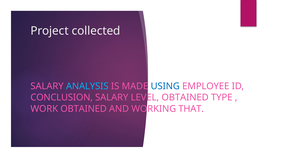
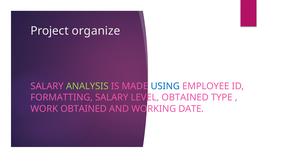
collected: collected -> organize (96, 31)
ANALYSIS colour: light blue -> light green (87, 86)
CONCLUSION: CONCLUSION -> FORMATTING (62, 98)
THAT: THAT -> DATE (191, 109)
